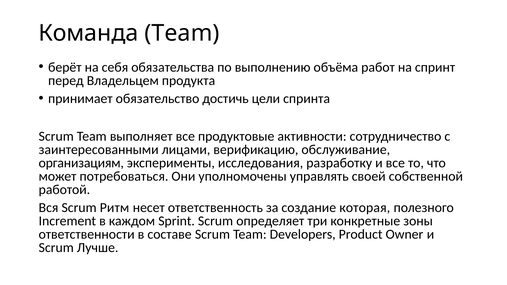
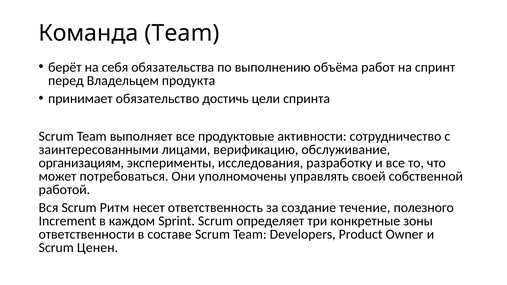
которая: которая -> течение (365, 208)
Лучше: Лучше -> Ценен (98, 248)
